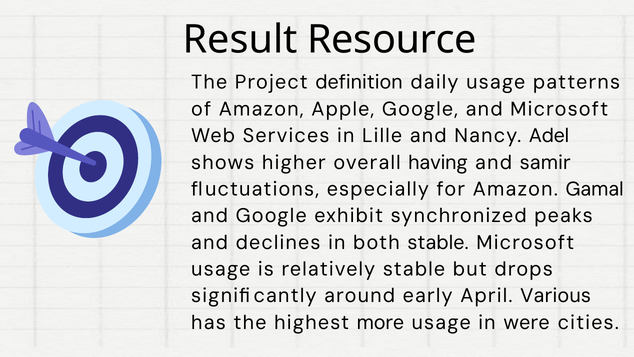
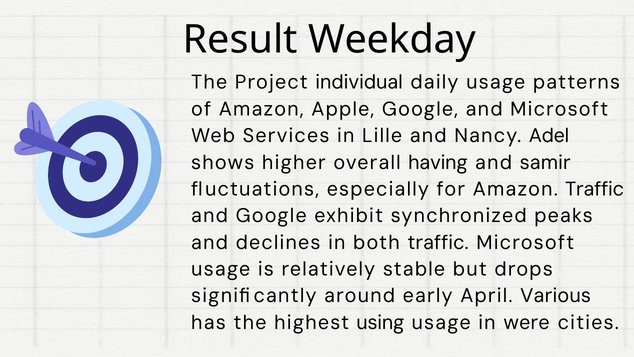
Resource: Resource -> Weekday (392, 40)
definition: definition -> individual (359, 82)
Amazon Gamal: Gamal -> Traffic (595, 189)
both stable: stable -> traffic (438, 242)
more: more -> using (380, 322)
